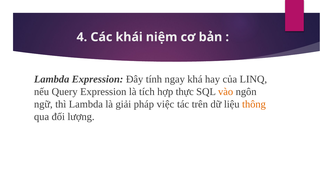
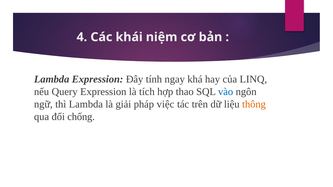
thực: thực -> thao (185, 92)
vào colour: orange -> blue (226, 92)
lượng: lượng -> chống (81, 117)
